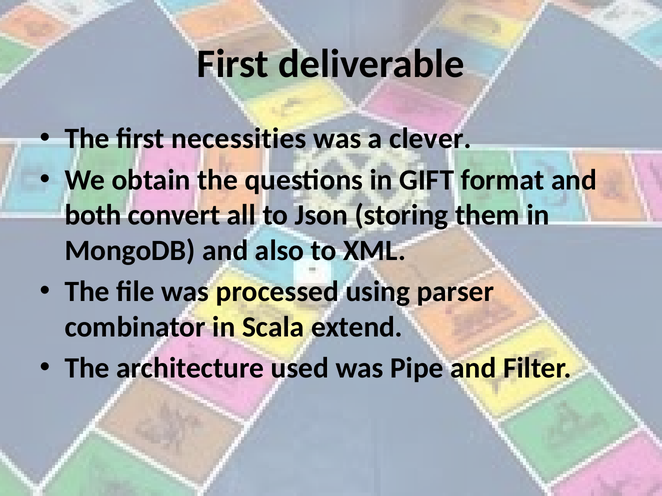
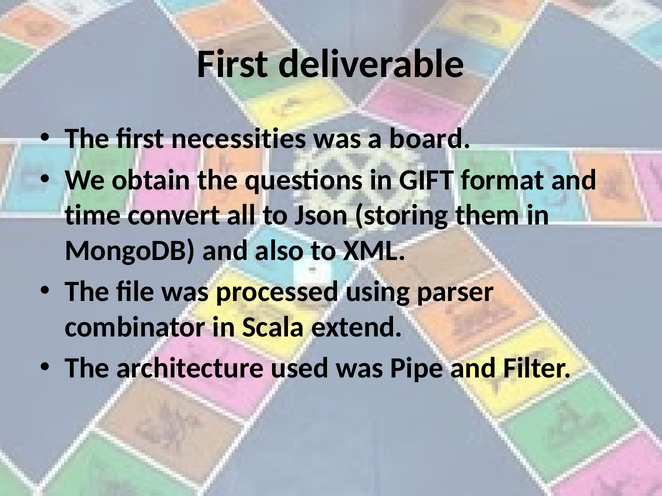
clever: clever -> board (430, 139)
both: both -> time (93, 215)
